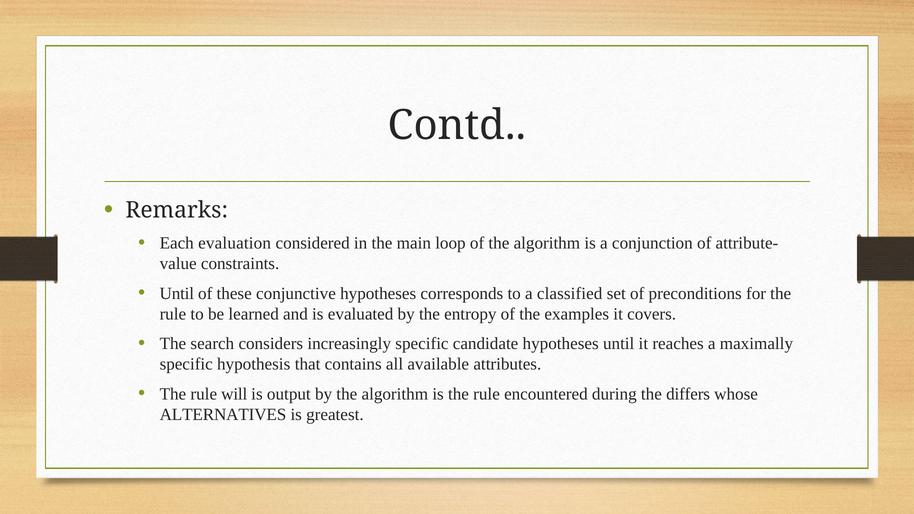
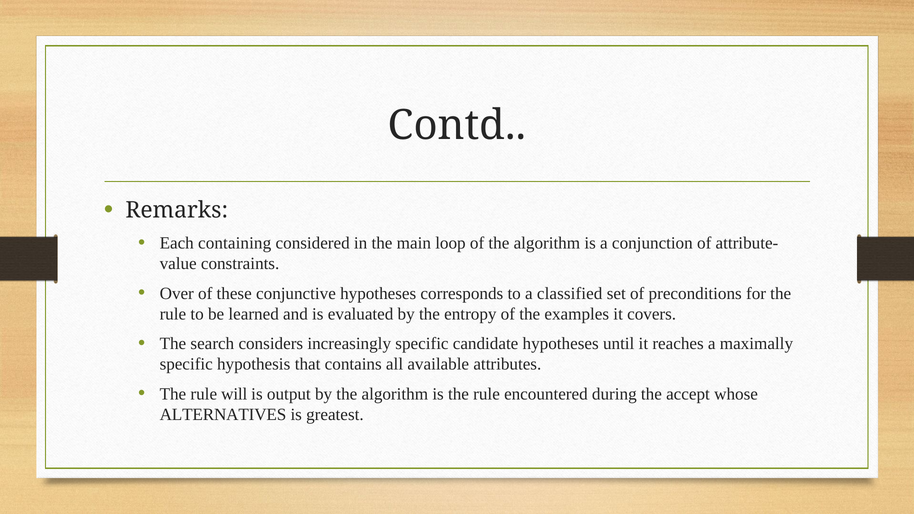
evaluation: evaluation -> containing (235, 243)
Until: Until -> Over (177, 293)
differs: differs -> accept (688, 394)
